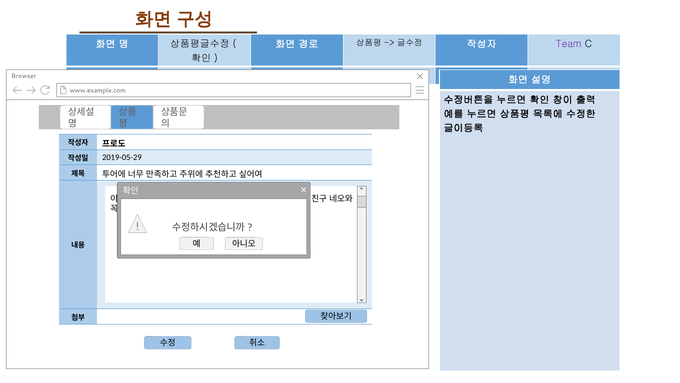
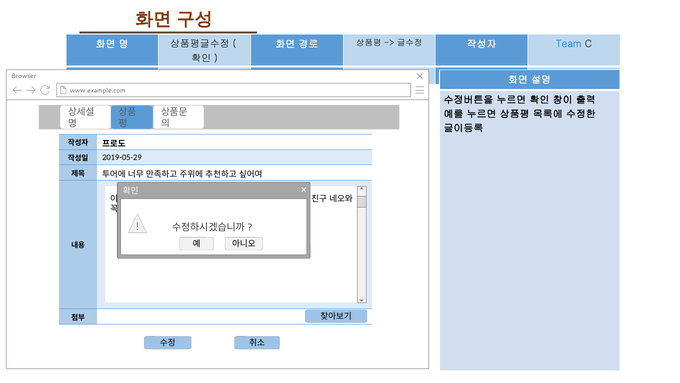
Team colour: purple -> blue (569, 44)
